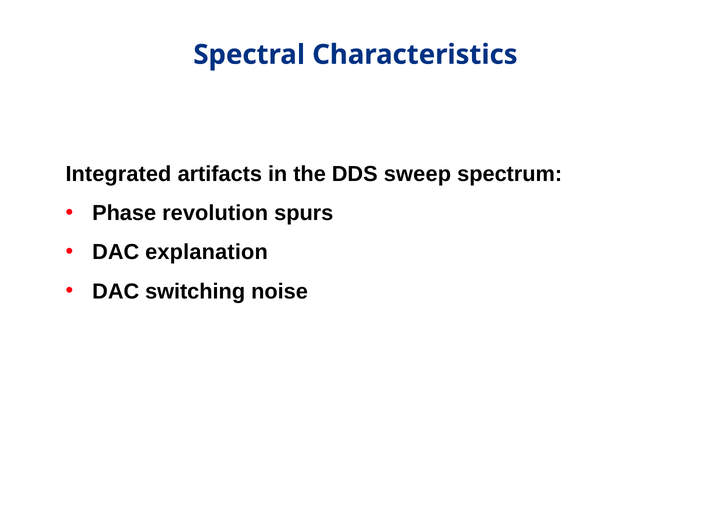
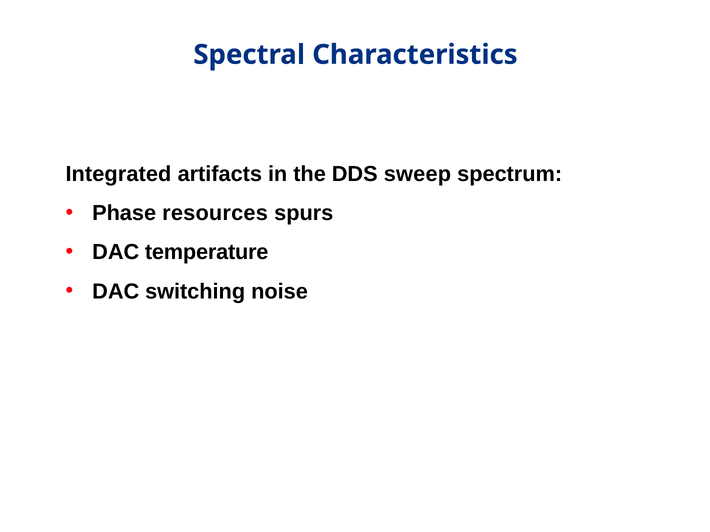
revolution: revolution -> resources (215, 213)
explanation: explanation -> temperature (207, 252)
